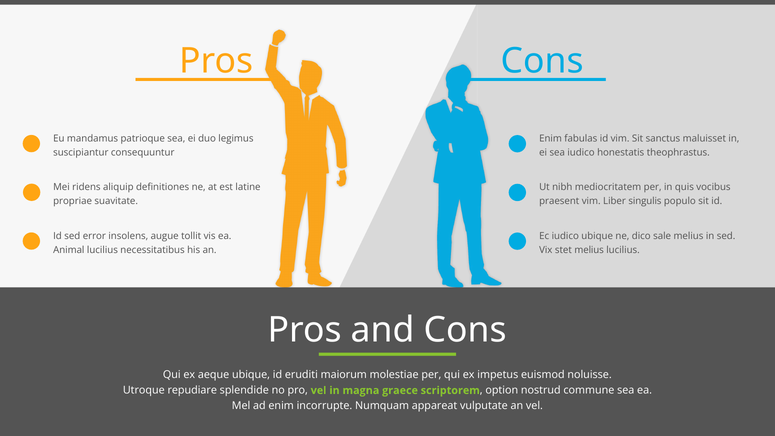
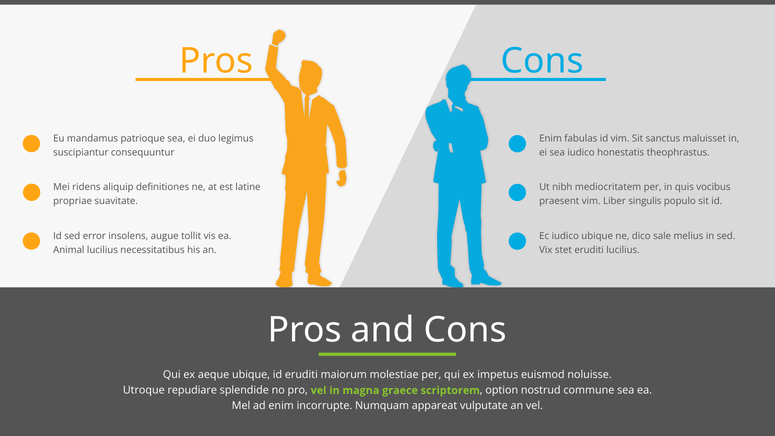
stet melius: melius -> eruditi (589, 250)
